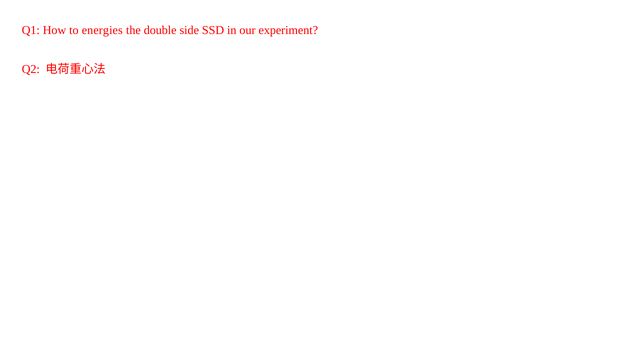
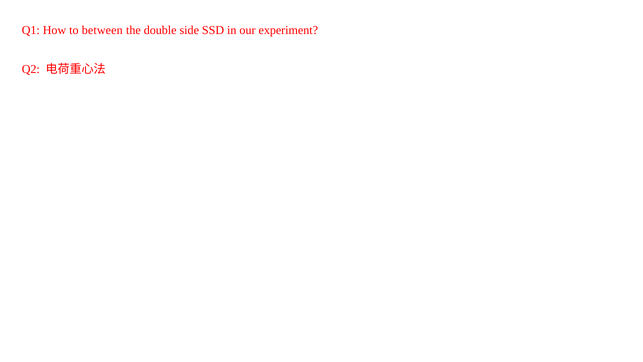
energies: energies -> between (102, 30)
